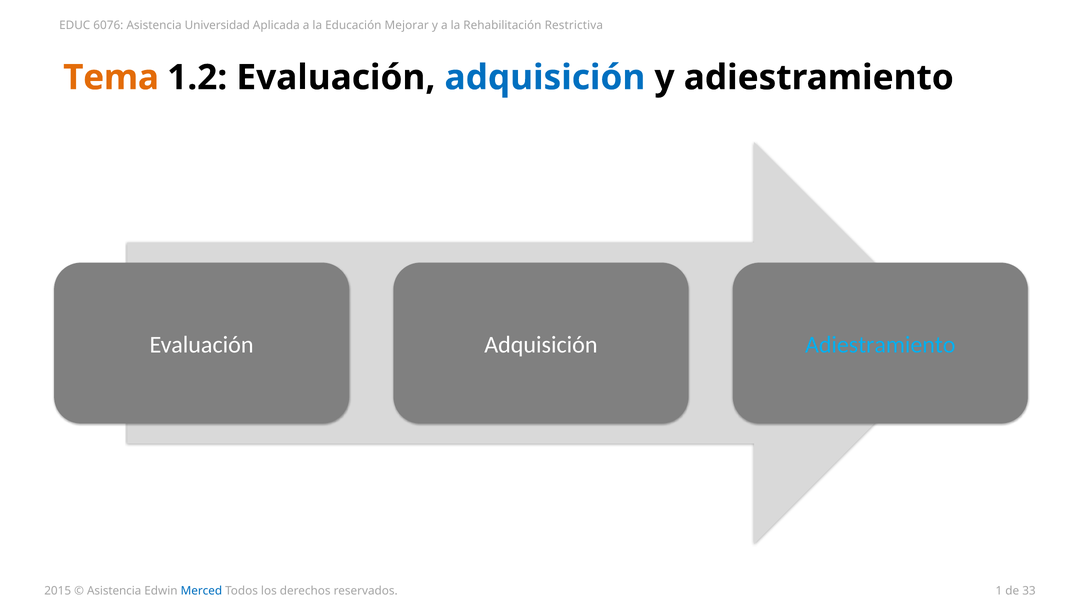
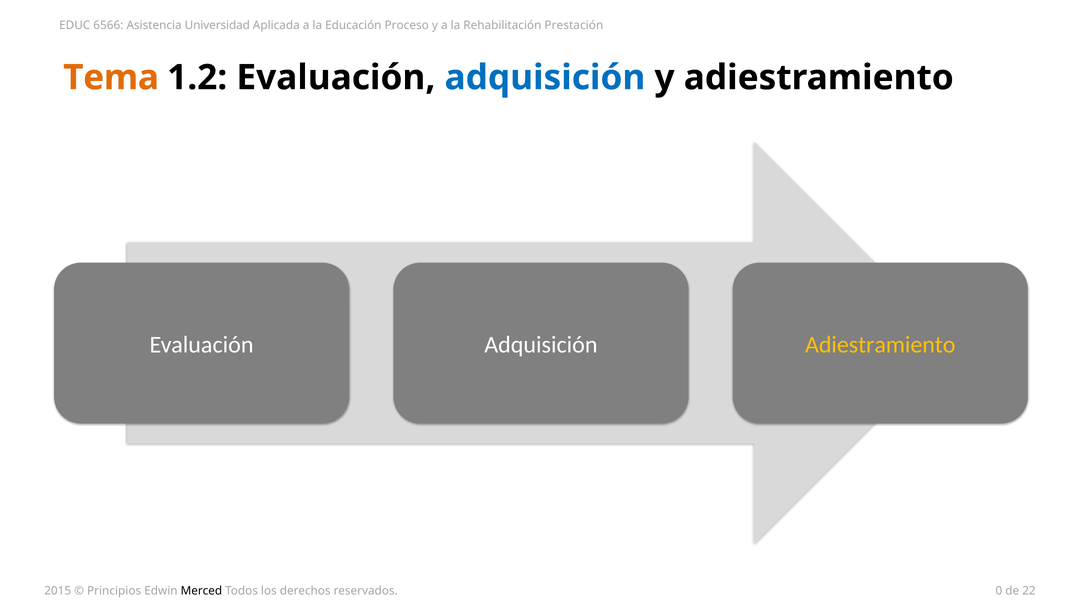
6076: 6076 -> 6566 (108, 26)
Mejorar: Mejorar -> Proceso (407, 26)
Restrictiva: Restrictiva -> Prestación (574, 26)
Adiestramiento colour: light blue -> yellow (880, 345)
Asistencia: Asistencia -> Principios (114, 590)
Merced colour: blue -> black (201, 590)
1: 1 -> 0 (999, 590)
33: 33 -> 22 (1029, 590)
